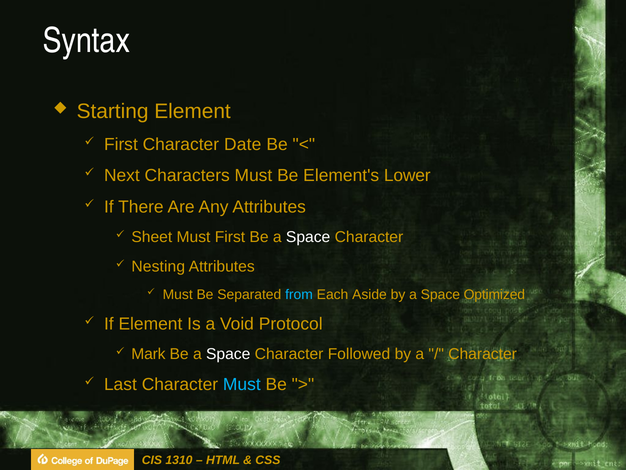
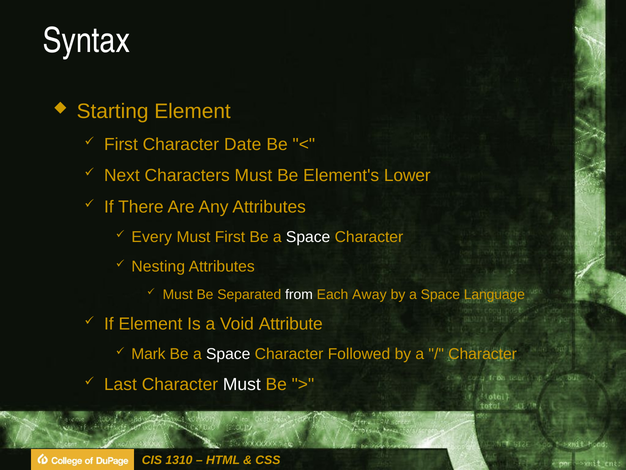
Sheet: Sheet -> Every (152, 237)
from colour: light blue -> white (299, 294)
Aside: Aside -> Away (369, 294)
Optimized: Optimized -> Language (494, 294)
Protocol: Protocol -> Attribute (291, 324)
Must colour: light blue -> white (242, 384)
